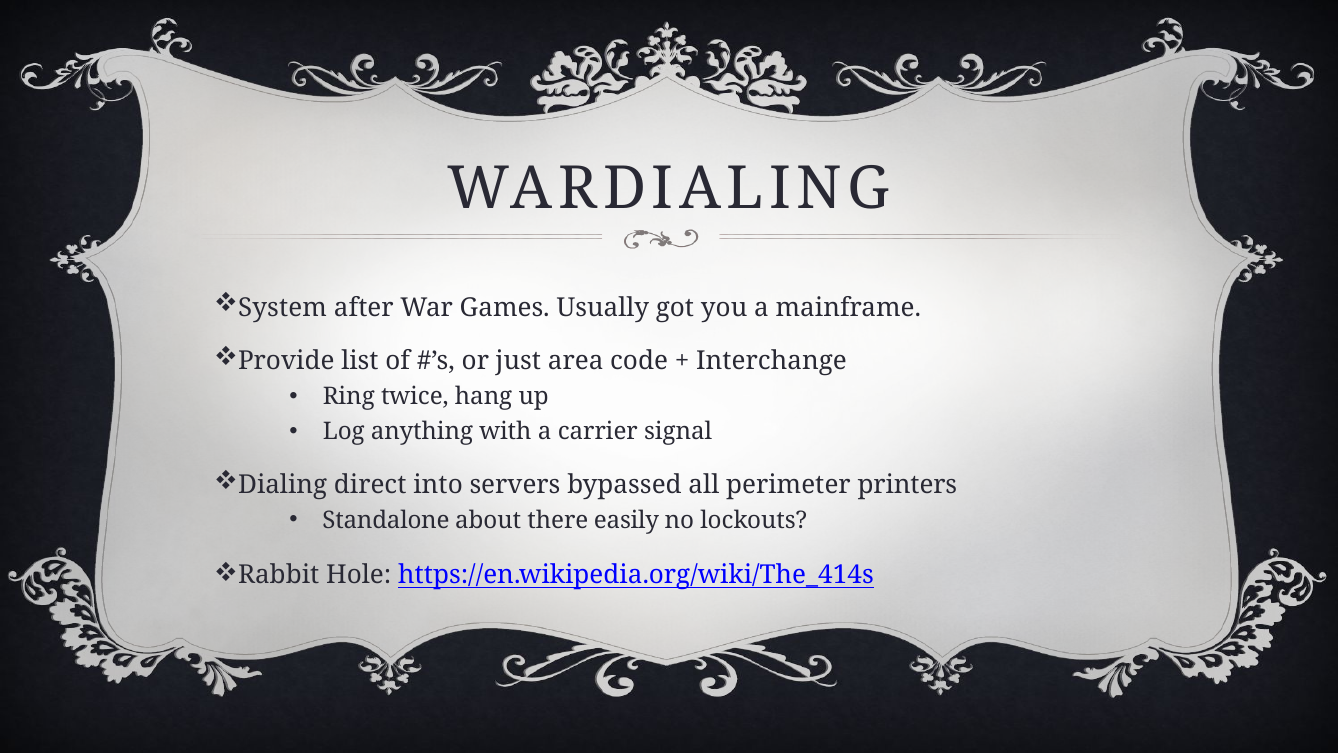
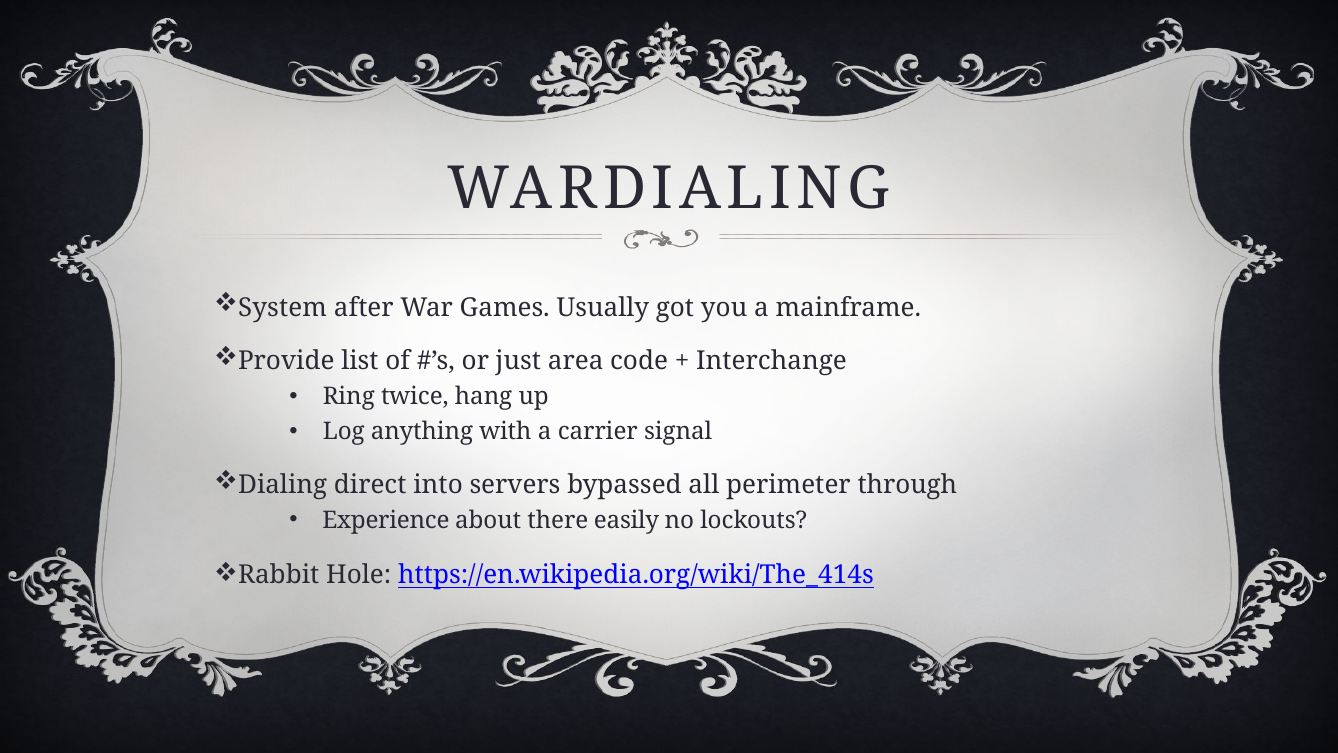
printers: printers -> through (907, 484)
Standalone: Standalone -> Experience (386, 520)
